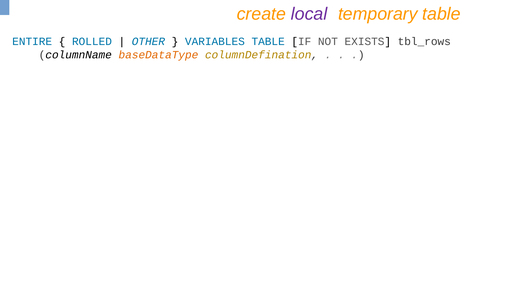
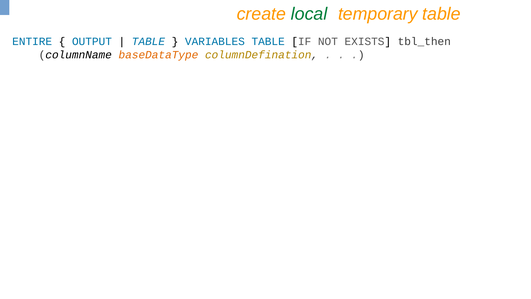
local colour: purple -> green (309, 14)
ROLLED: ROLLED -> OUTPUT (92, 42)
OTHER: OTHER -> TABLE (148, 42)
tbl_rows: tbl_rows -> tbl_then (424, 42)
